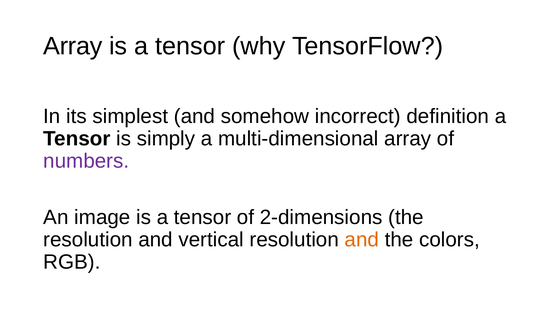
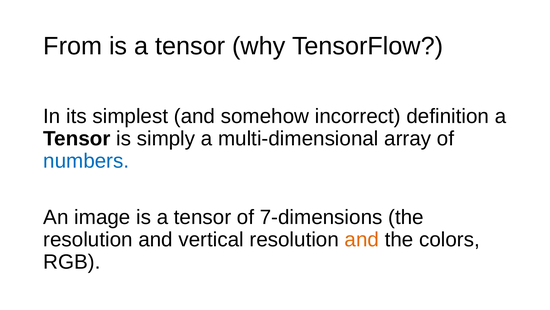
Array: Array -> From (73, 46)
numbers colour: purple -> blue (86, 161)
2-dimensions: 2-dimensions -> 7-dimensions (321, 217)
